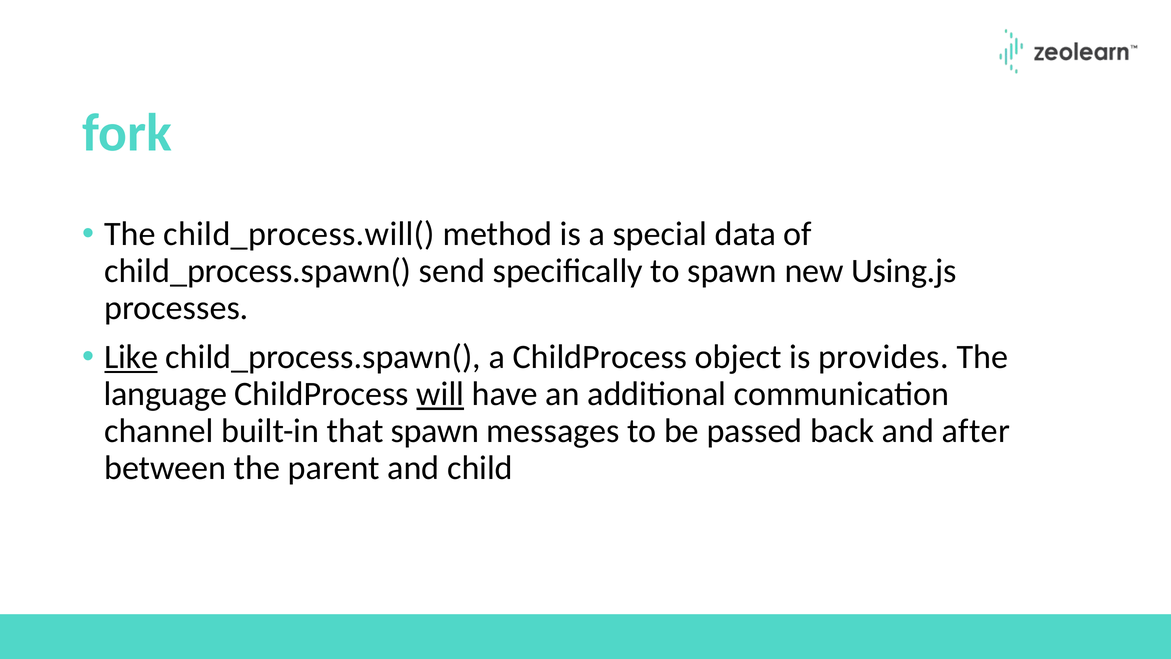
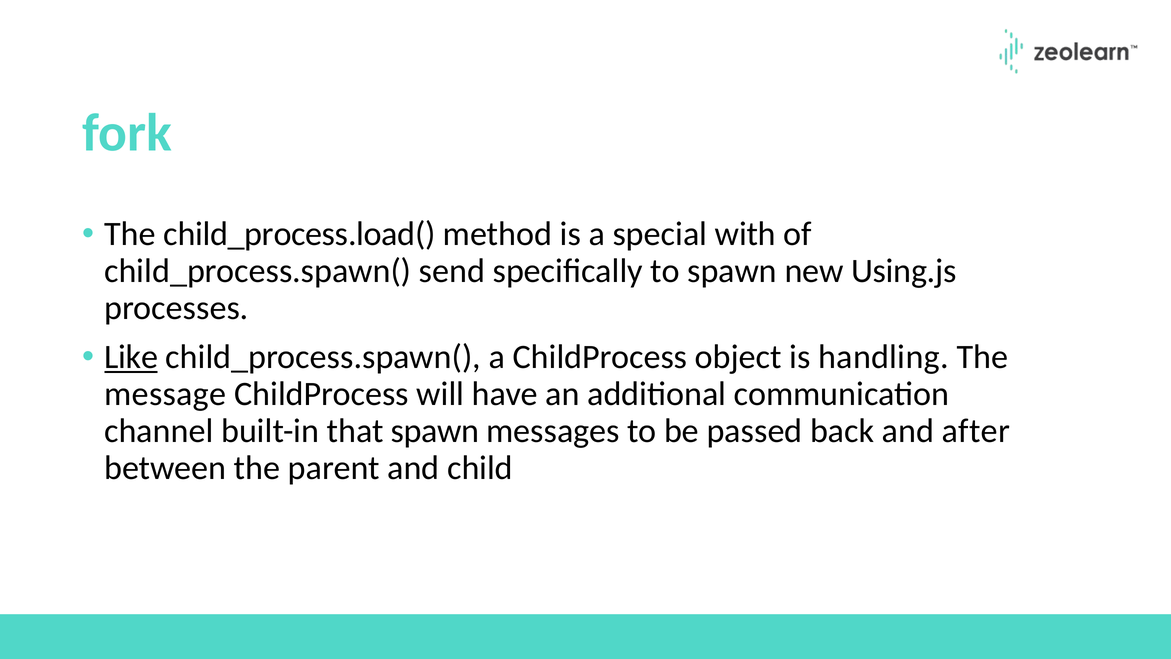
child_process.will(: child_process.will( -> child_process.load( (299, 234)
data: data -> with (745, 234)
provides: provides -> handling (883, 357)
language: language -> message (165, 394)
will underline: present -> none (440, 394)
